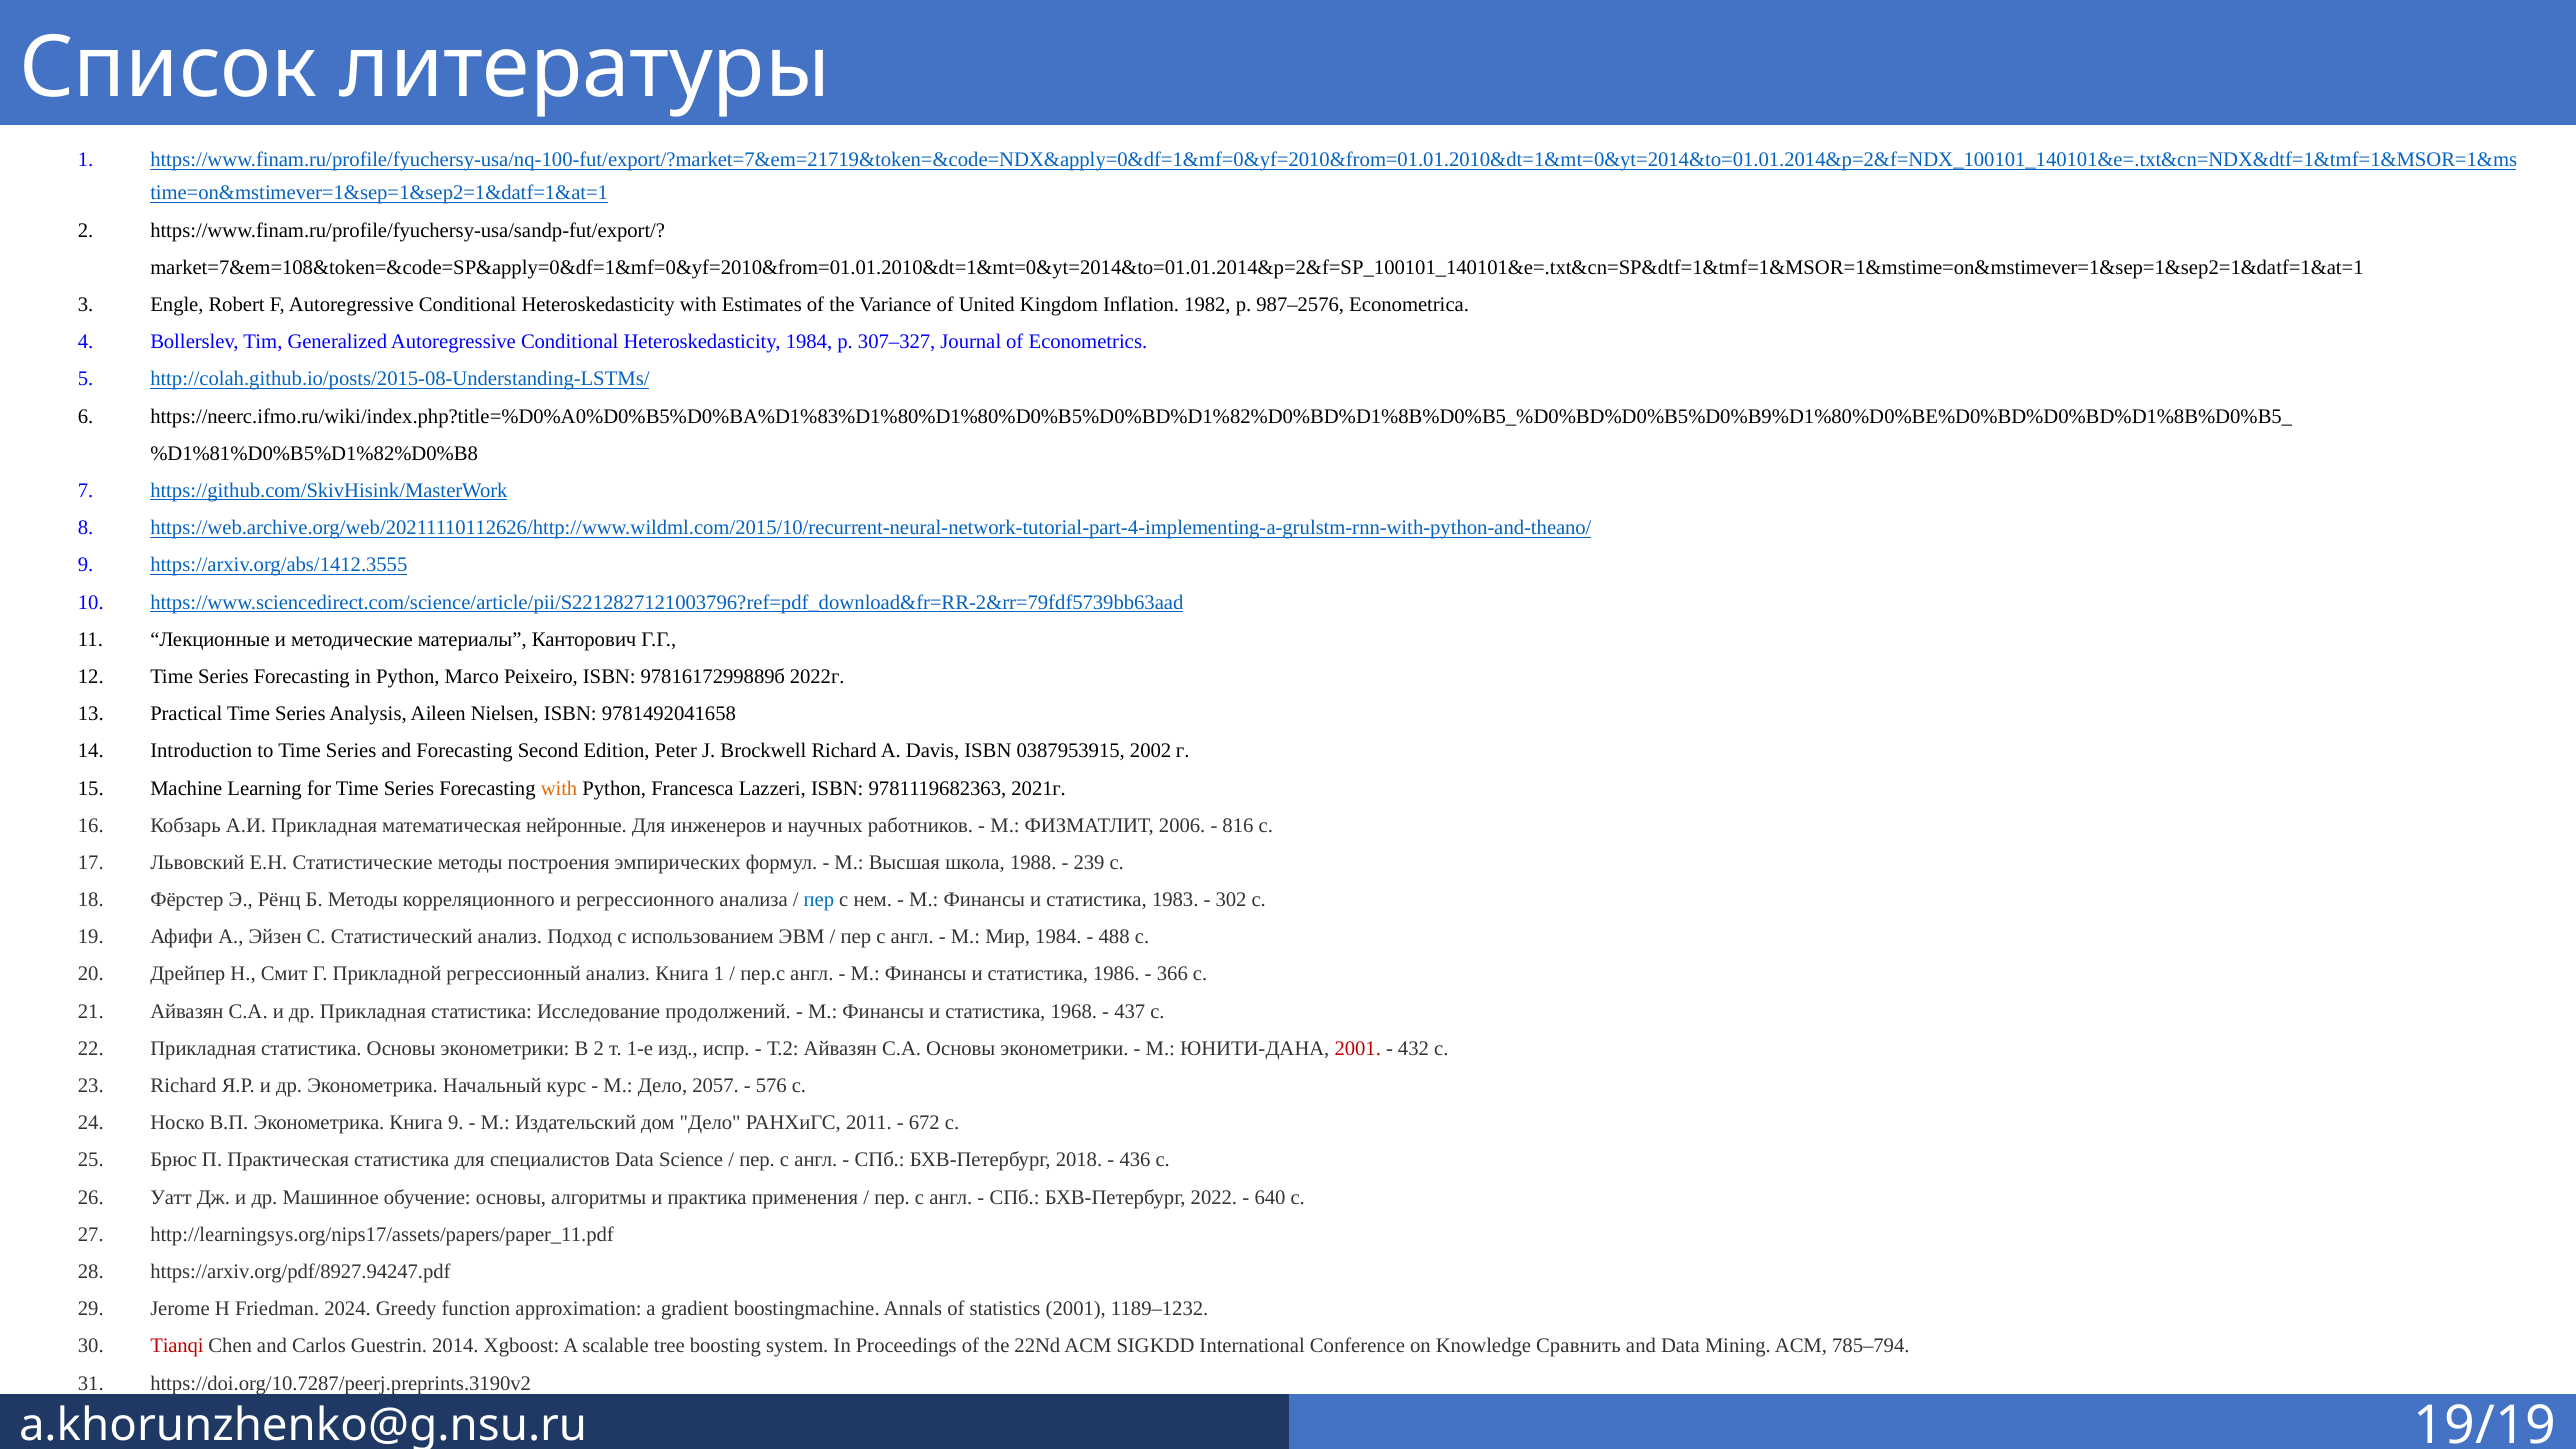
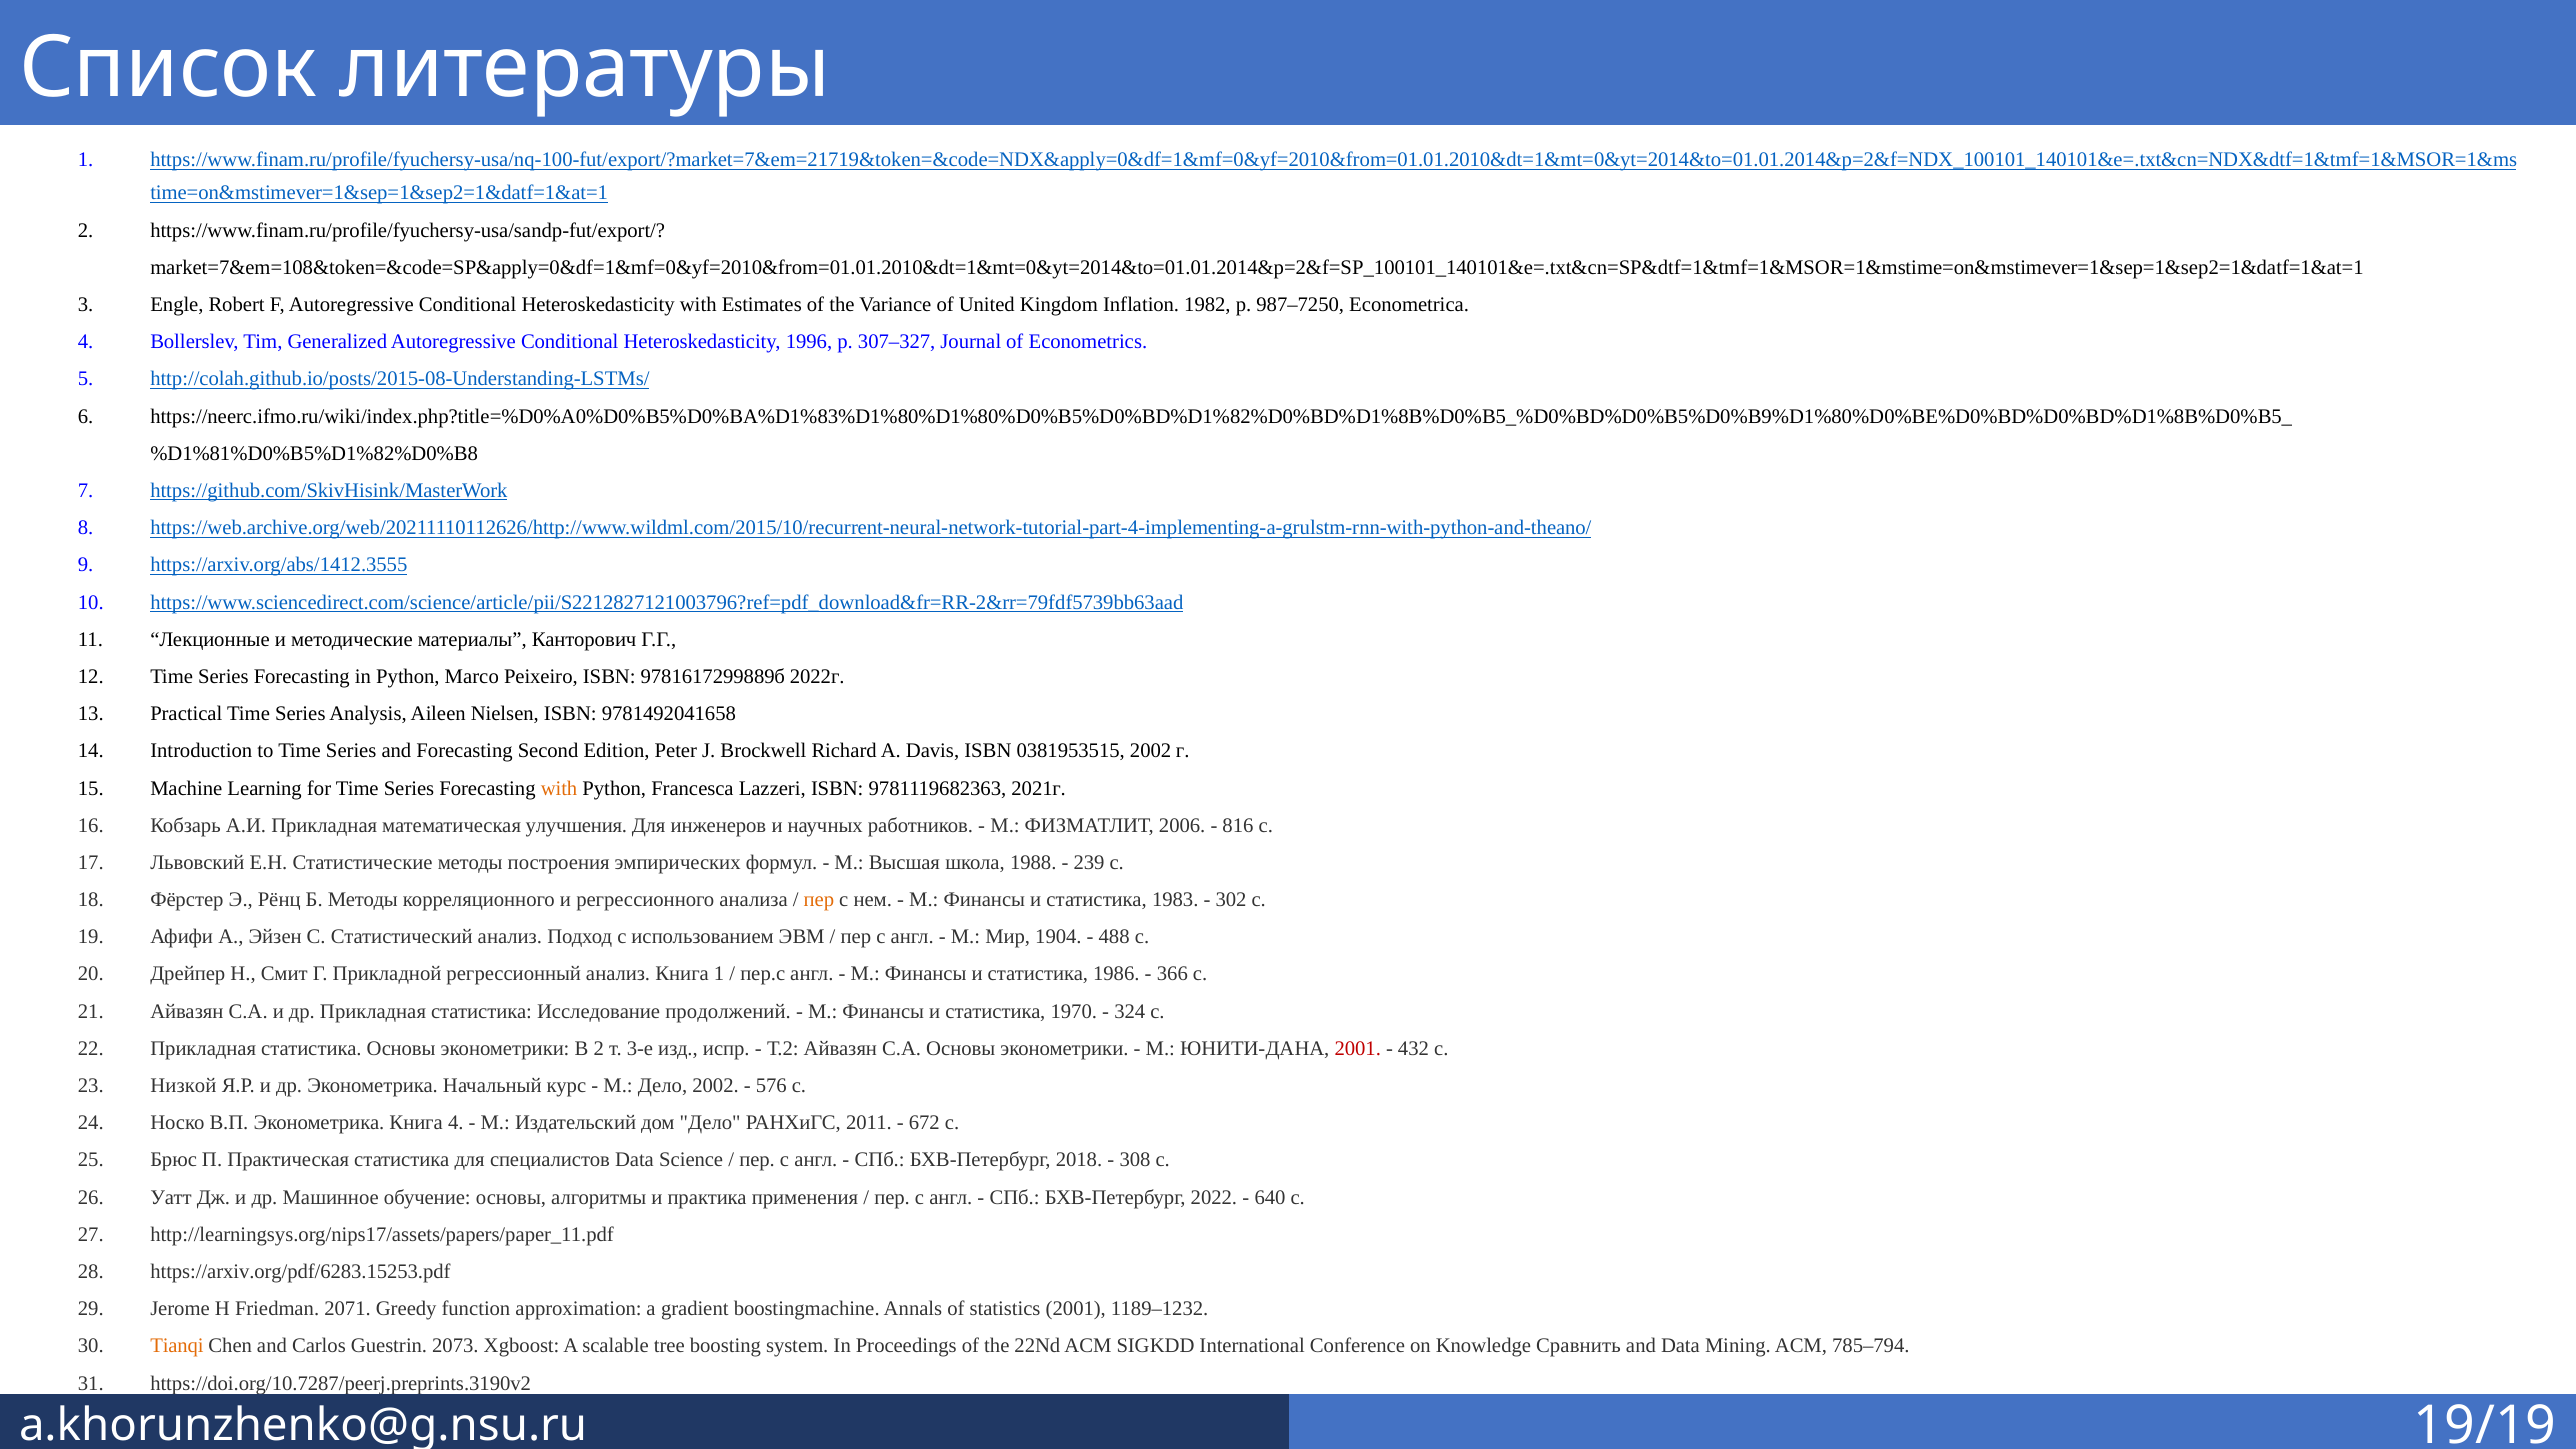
987–2576: 987–2576 -> 987–7250 (1300, 305)
Heteroskedasticity 1984: 1984 -> 1996 (809, 342)
0387953915: 0387953915 -> 0381953515 (1071, 751)
нейронные: нейронные -> улучшения (576, 825)
пер colour: blue -> orange (819, 900)
Мир 1984: 1984 -> 1904 (1058, 937)
1968: 1968 -> 1970 (1074, 1011)
437: 437 -> 324 (1130, 1011)
1-е: 1-е -> 3-е (640, 1049)
Richard: Richard -> Низкой (183, 1086)
Дело 2057: 2057 -> 2002 (716, 1086)
Книга 9: 9 -> 4 (456, 1123)
436: 436 -> 308 (1135, 1160)
https://arxiv.org/pdf/8927.94247.pdf: https://arxiv.org/pdf/8927.94247.pdf -> https://arxiv.org/pdf/6283.15253.pdf (300, 1272)
2024: 2024 -> 2071 (348, 1309)
Tianqi colour: red -> orange (177, 1346)
2014: 2014 -> 2073 (455, 1346)
